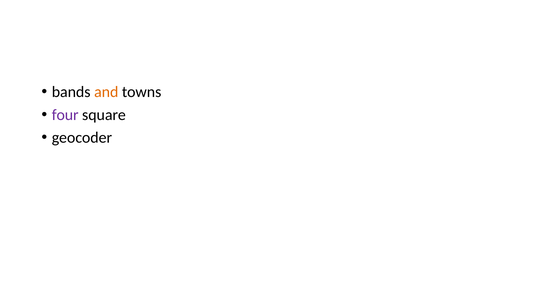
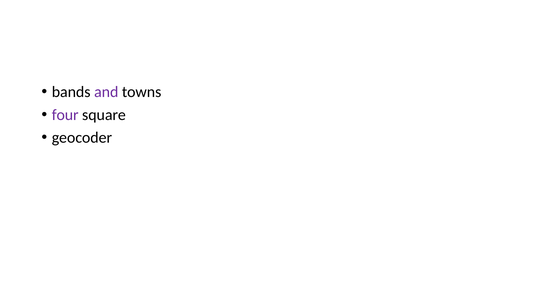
and colour: orange -> purple (106, 92)
